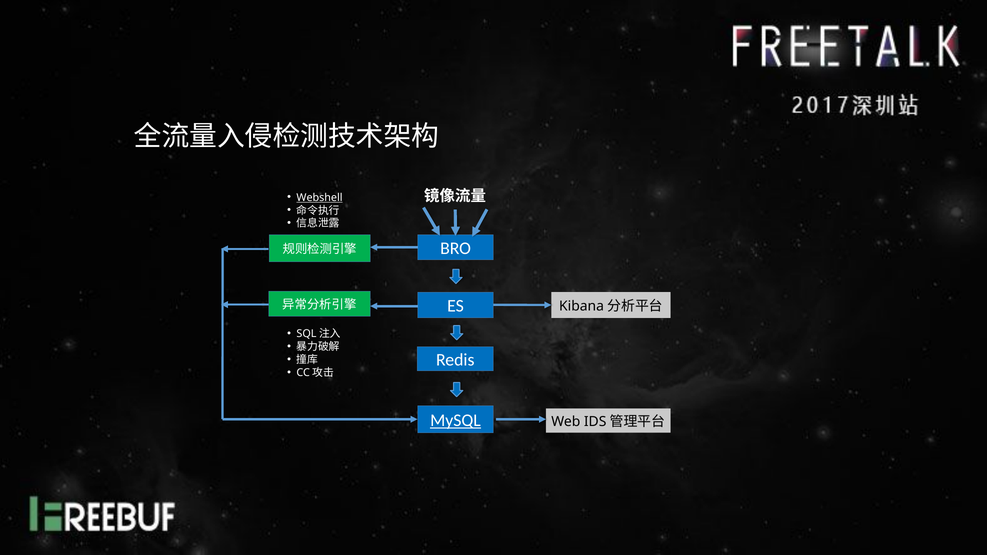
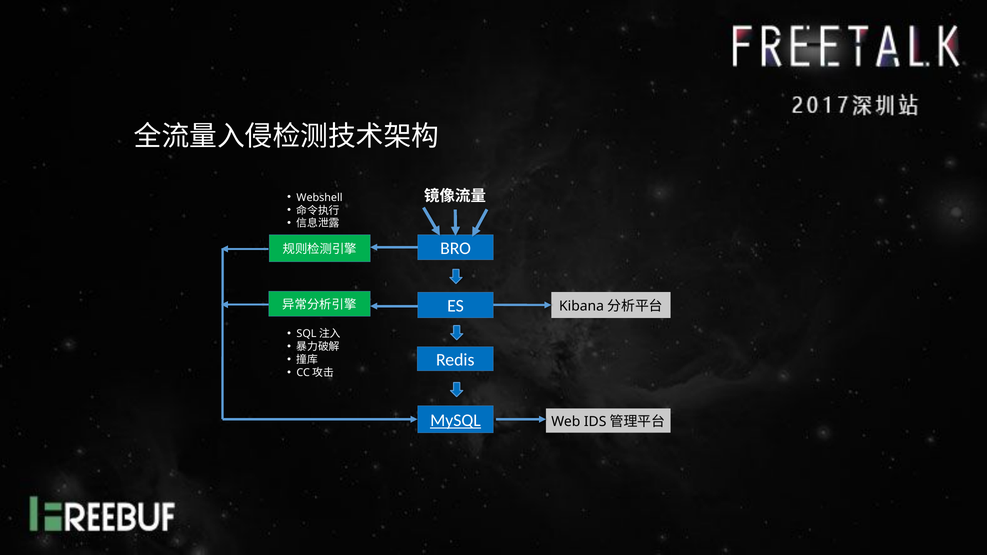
Webshell underline: present -> none (320, 198)
